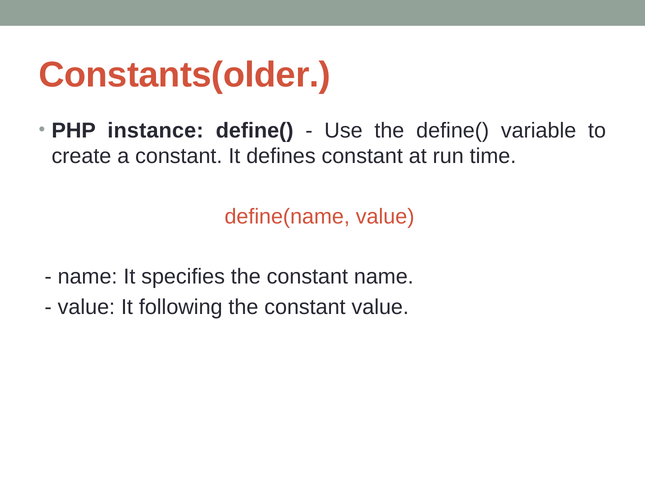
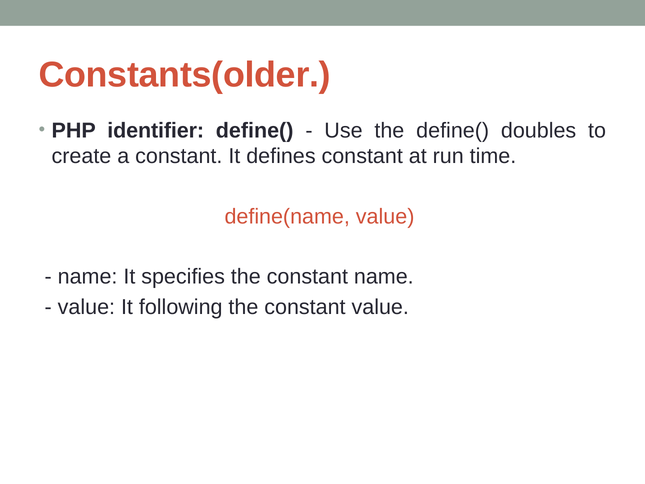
instance: instance -> identifier (156, 131)
variable: variable -> doubles (539, 131)
